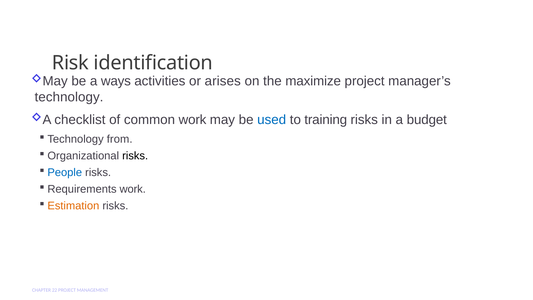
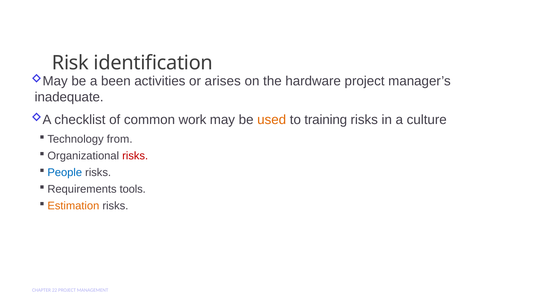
ways: ways -> been (116, 81)
maximize: maximize -> hardware (313, 81)
technology: technology -> inadequate (69, 97)
used colour: blue -> orange (272, 120)
budget: budget -> culture (427, 120)
risks colour: black -> red (135, 156)
Requirements work: work -> tools (133, 189)
